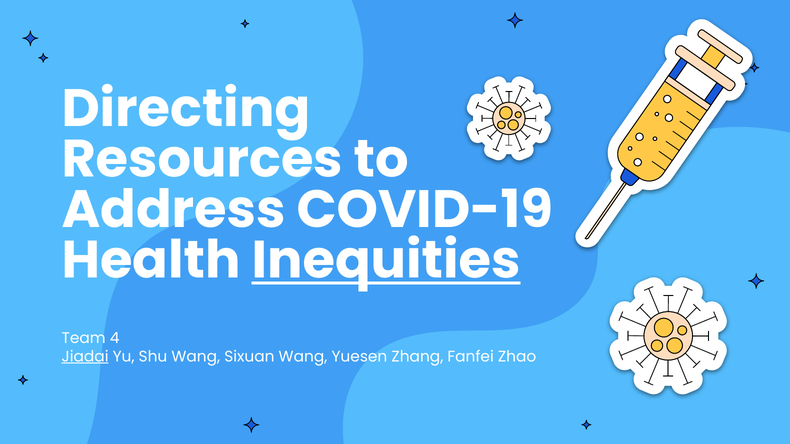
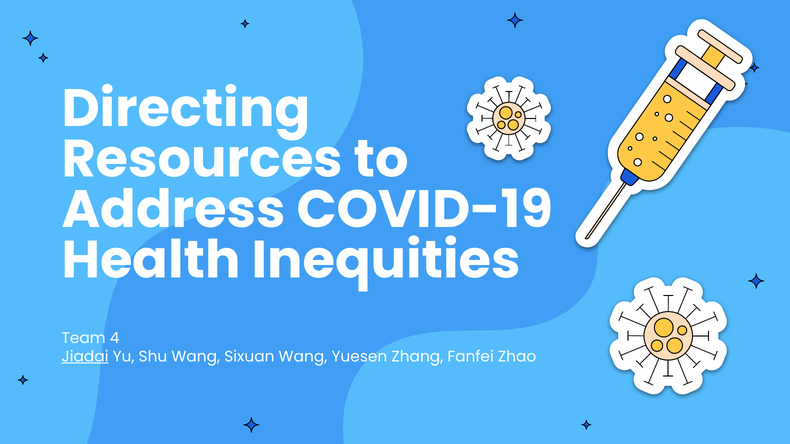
Inequities underline: present -> none (386, 261)
